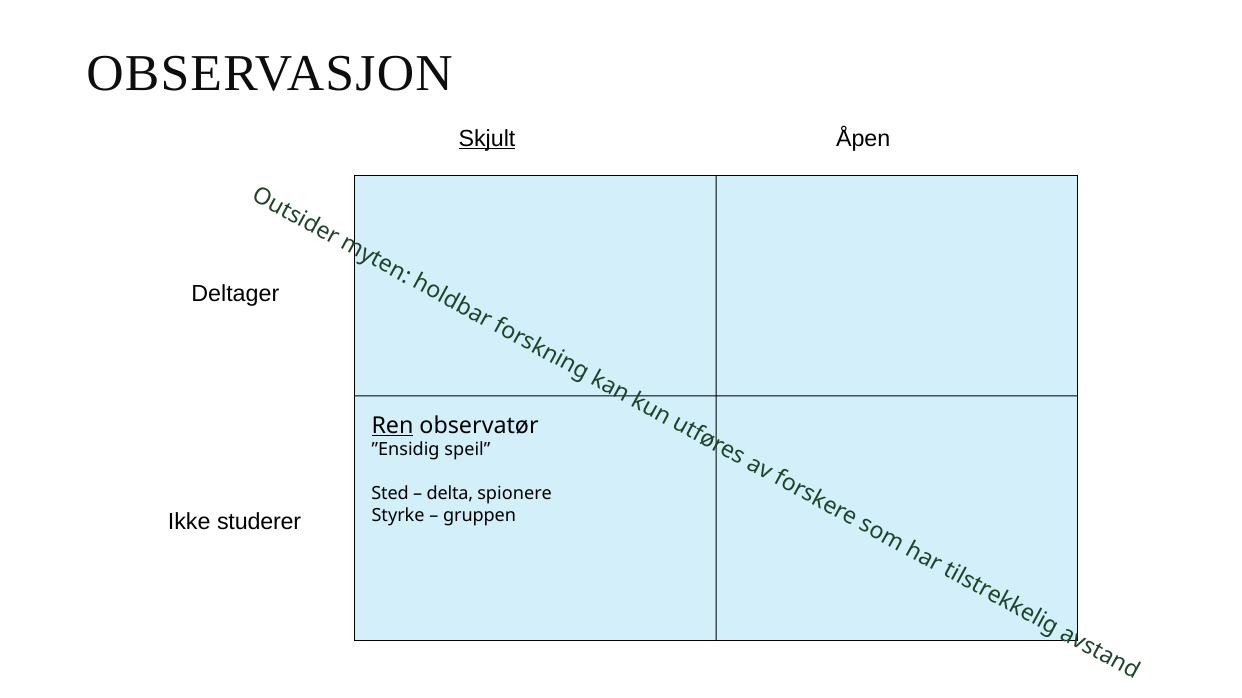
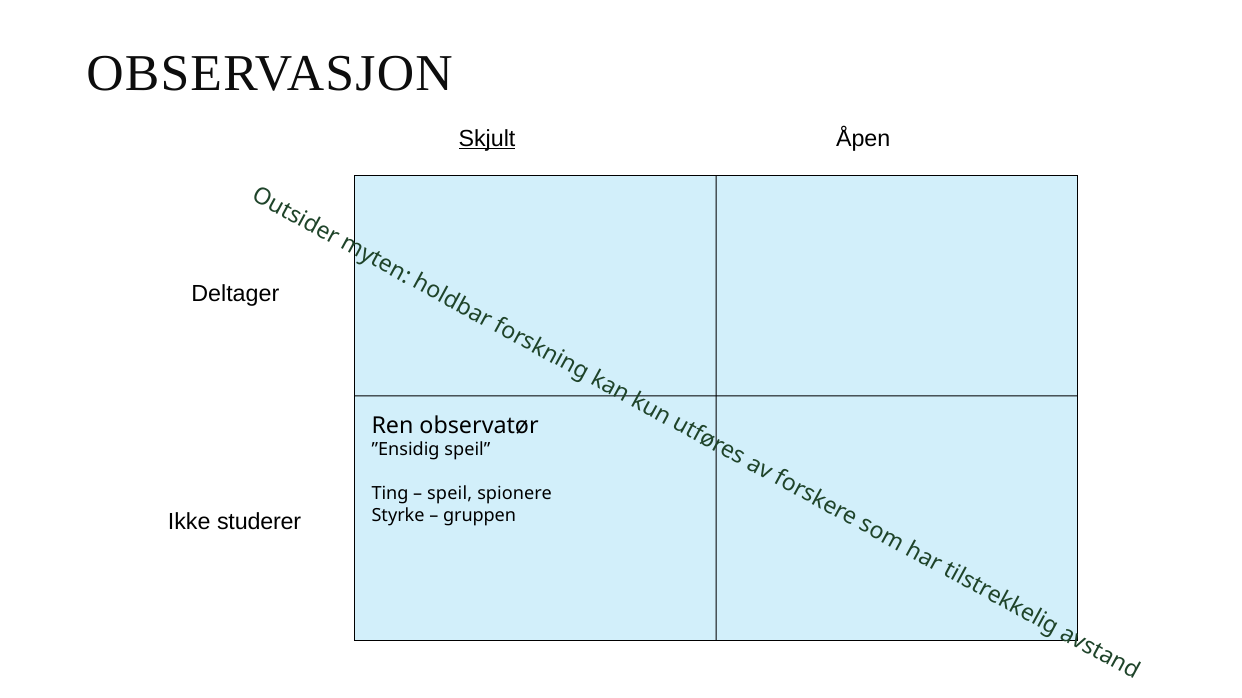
Ren underline: present -> none (392, 426)
Sted: Sted -> Ting (390, 494)
delta: delta -> speil (450, 494)
